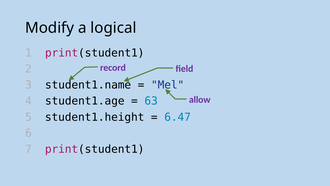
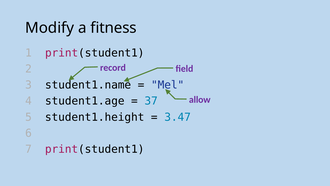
logical: logical -> fitness (114, 28)
63: 63 -> 37 (151, 101)
6.47: 6.47 -> 3.47 (178, 117)
